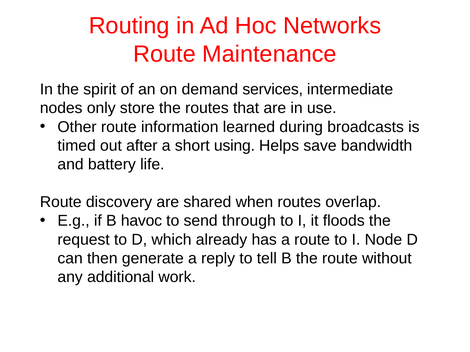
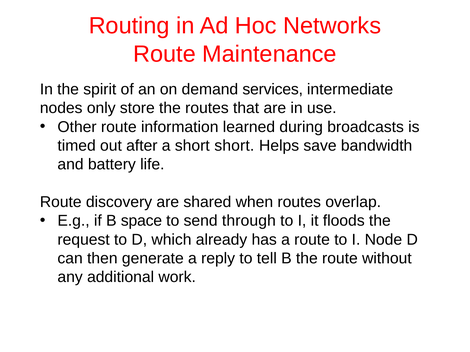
short using: using -> short (234, 146)
havoc: havoc -> space (141, 221)
